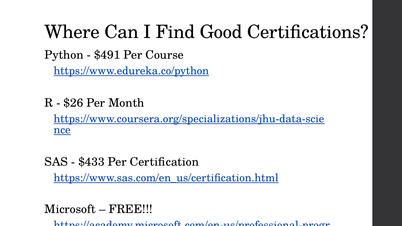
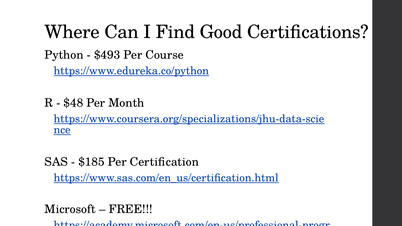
$491: $491 -> $493 (107, 55)
$26: $26 -> $48 (73, 103)
$433: $433 -> $185 (92, 162)
